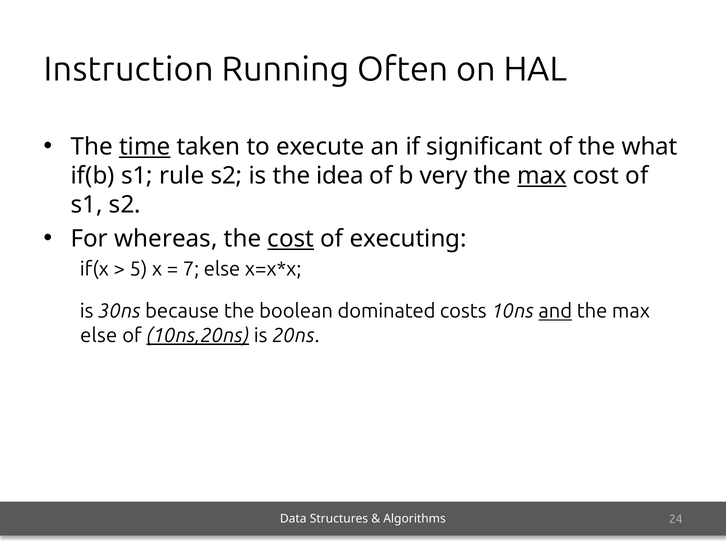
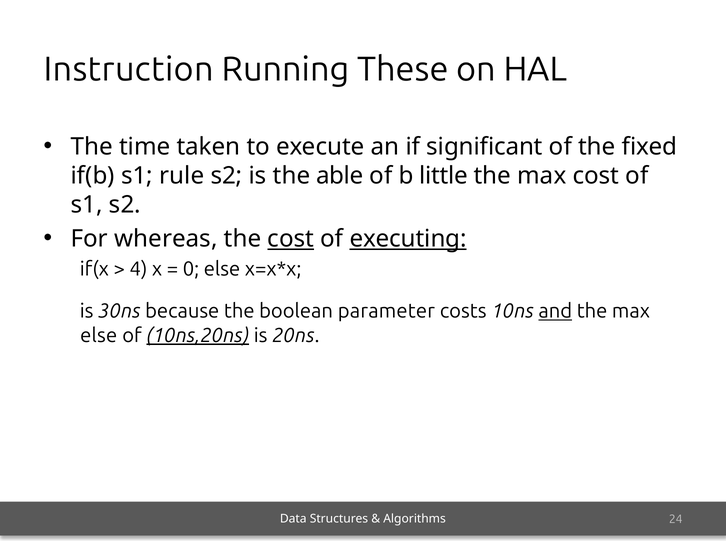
Often: Often -> These (403, 70)
time underline: present -> none (145, 147)
what: what -> fixed (650, 147)
idea: idea -> able (340, 176)
very: very -> little (444, 176)
max underline: present -> none (542, 176)
executing underline: none -> present (408, 239)
5: 5 -> 4 (138, 269)
7: 7 -> 0 (191, 269)
dominated: dominated -> parameter (386, 312)
